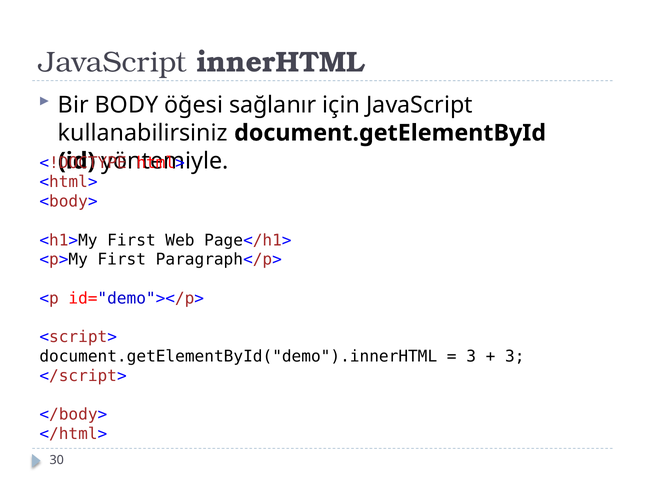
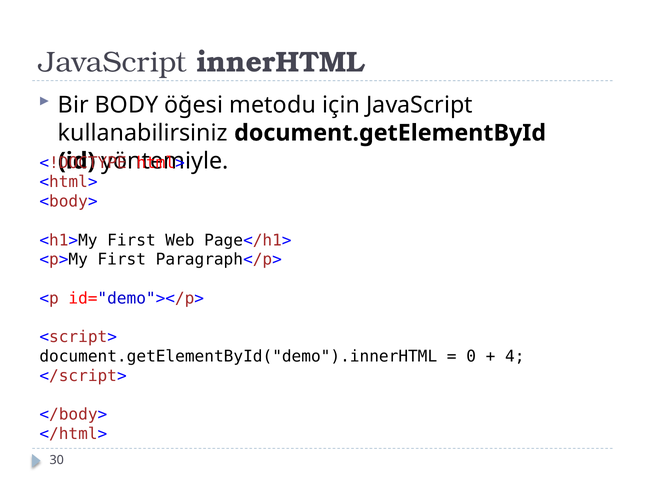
sağlanır: sağlanır -> metodu (273, 105)
3: 3 -> 0 (471, 356)
3: 3 -> 4 (515, 356)
